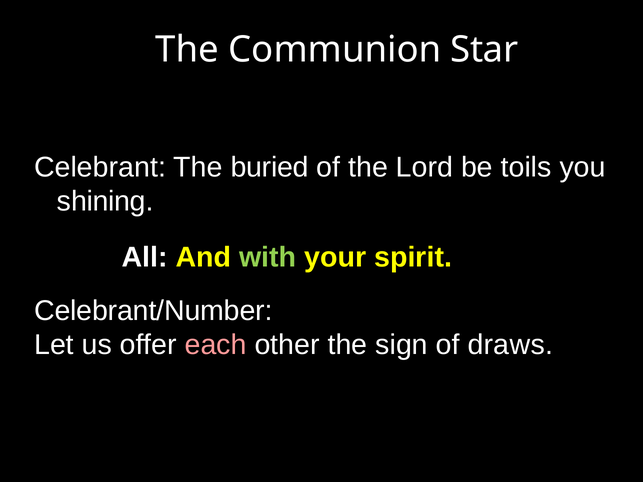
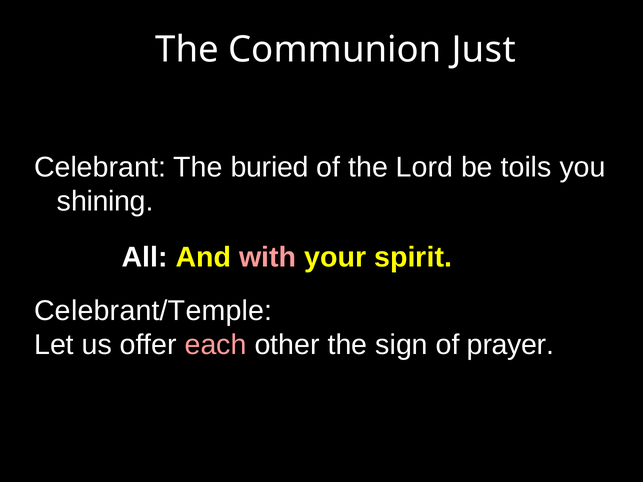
Star: Star -> Just (484, 50)
with colour: light green -> pink (268, 257)
Celebrant/Number: Celebrant/Number -> Celebrant/Temple (153, 311)
draws: draws -> prayer (511, 345)
